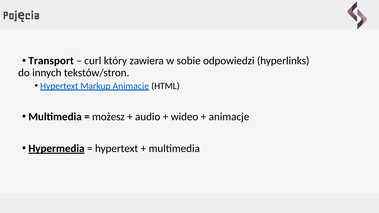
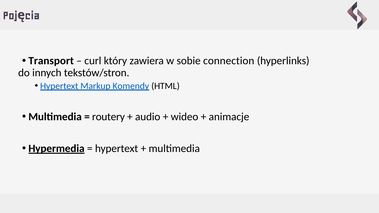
odpowiedzi: odpowiedzi -> connection (229, 61)
Markup Animacje: Animacje -> Komendy (131, 86)
możesz: możesz -> routery (108, 117)
